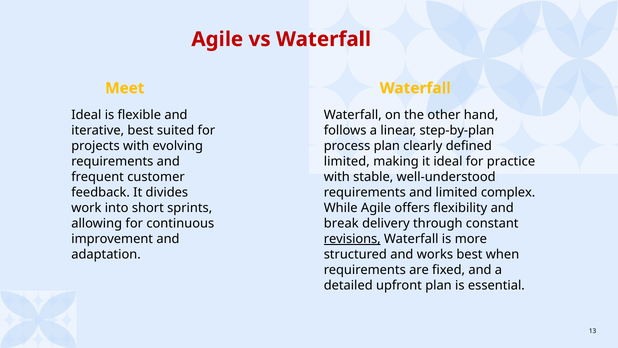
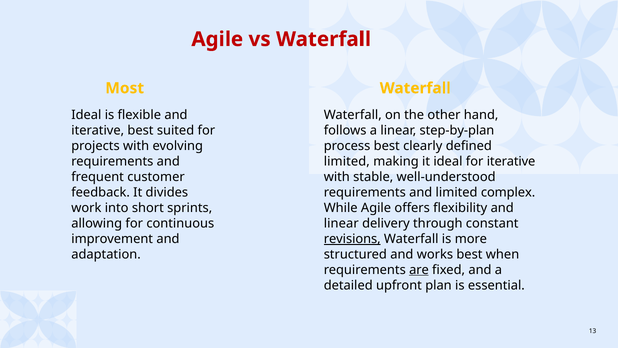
Meet: Meet -> Most (125, 88)
process plan: plan -> best (387, 146)
for practice: practice -> iterative (511, 161)
break: break -> linear (341, 223)
are underline: none -> present (419, 270)
